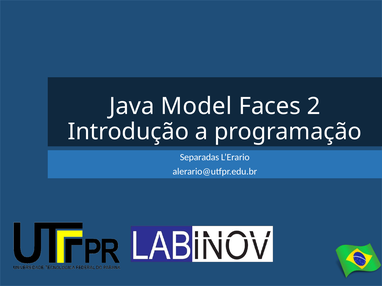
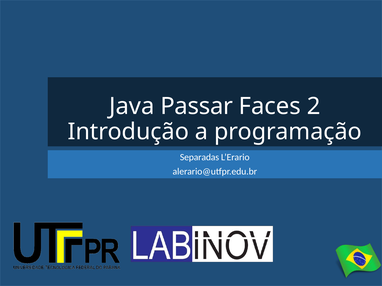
Model: Model -> Passar (197, 106)
